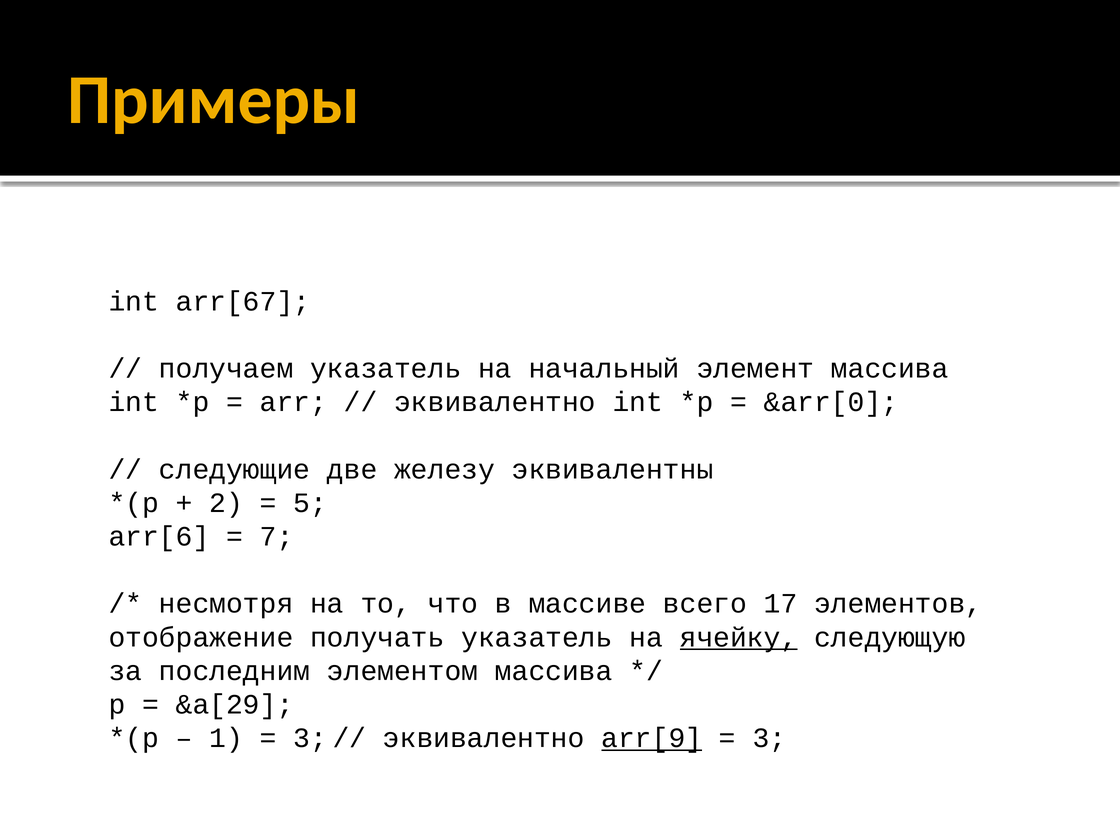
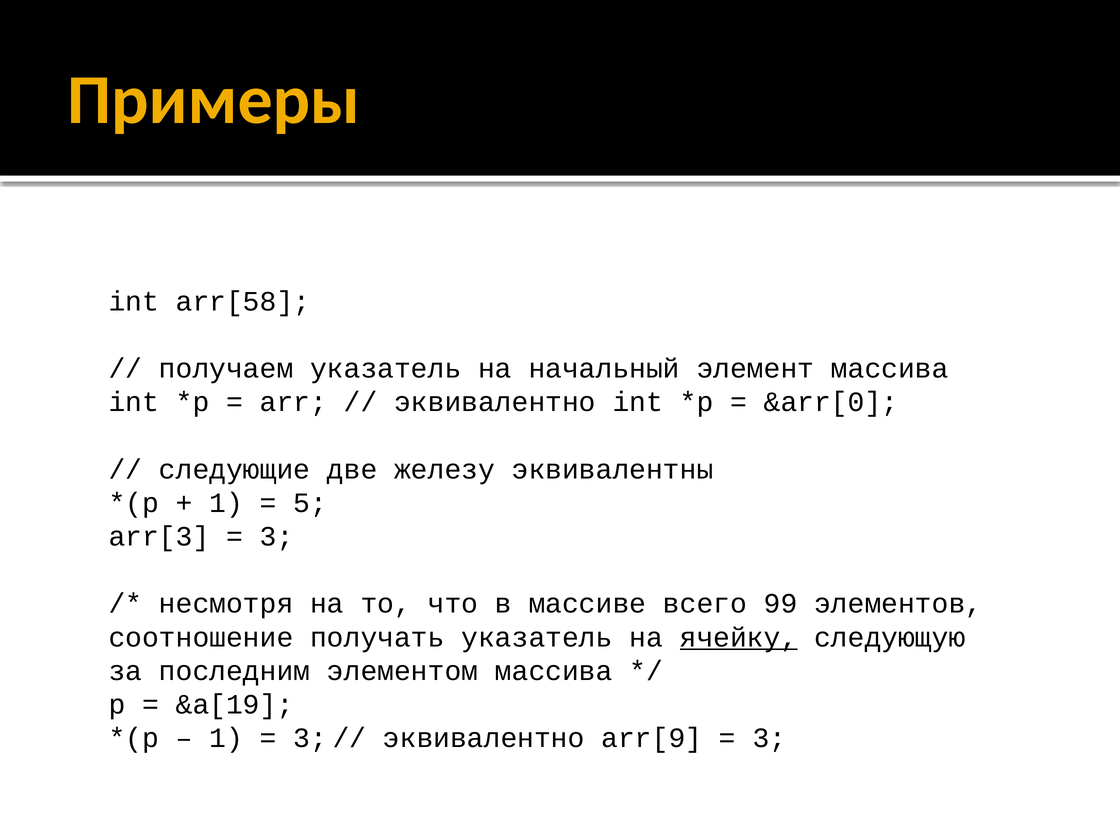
arr[67: arr[67 -> arr[58 (243, 301)
2: 2 -> 1 (226, 503)
arr[6: arr[6 -> arr[3 (159, 537)
7: 7 -> 3 (277, 537)
17: 17 -> 99 (781, 604)
отображение: отображение -> соотношение (201, 637)
&a[29: &a[29 -> &a[19 (235, 705)
arr[9 underline: present -> none (652, 738)
